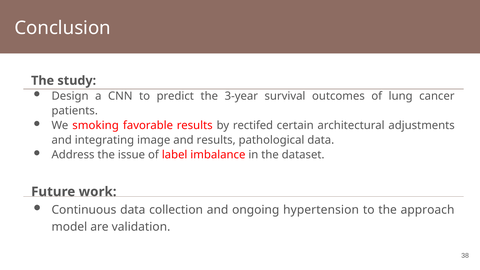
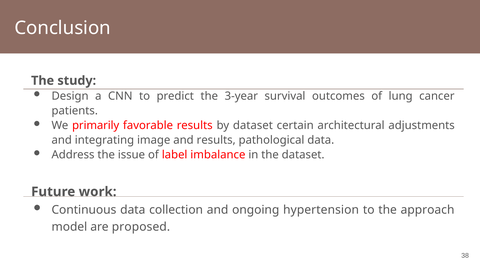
smoking: smoking -> primarily (96, 125)
by rectifed: rectifed -> dataset (253, 125)
validation: validation -> proposed (141, 227)
